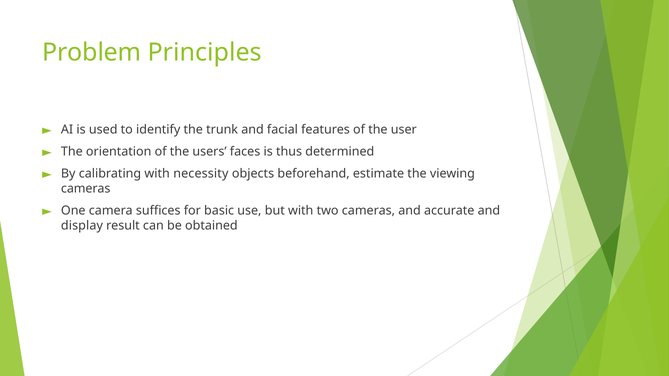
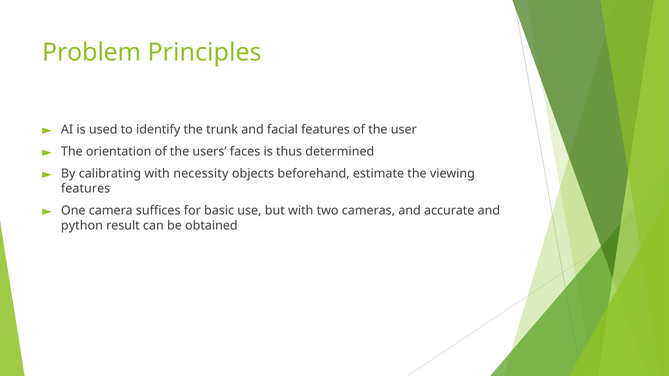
cameras: cameras -> features (86, 189)
display: display -> python (82, 226)
